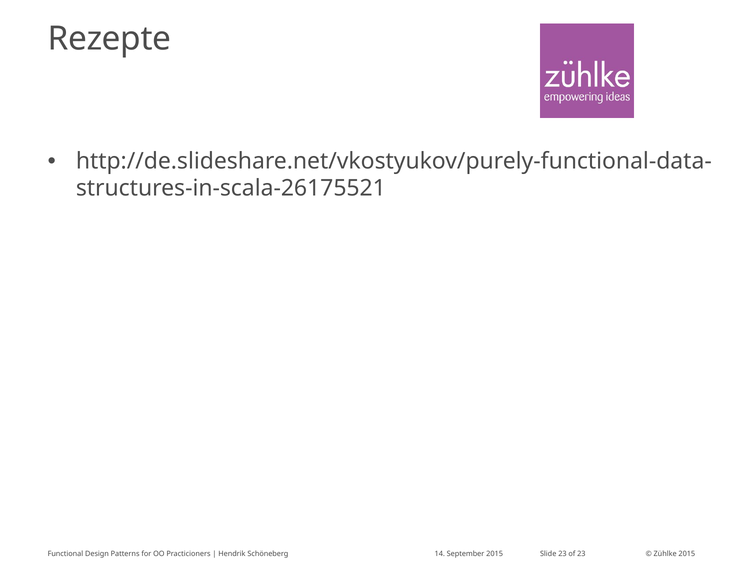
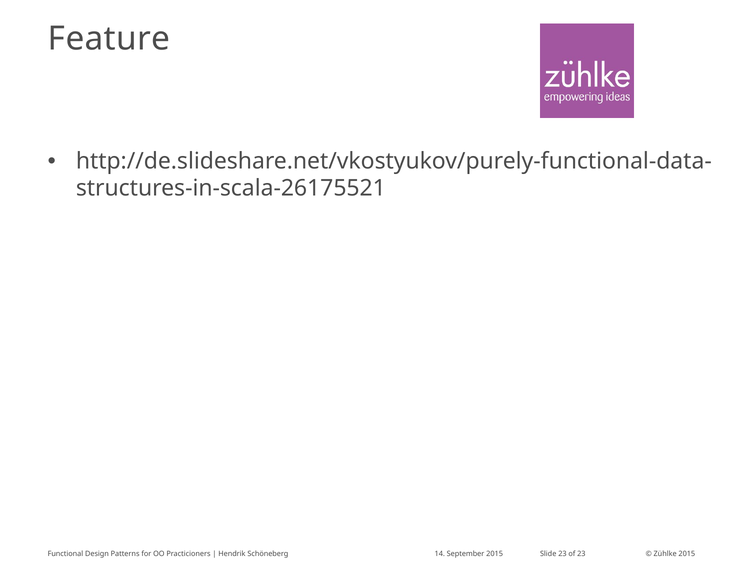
Rezepte: Rezepte -> Feature (109, 39)
